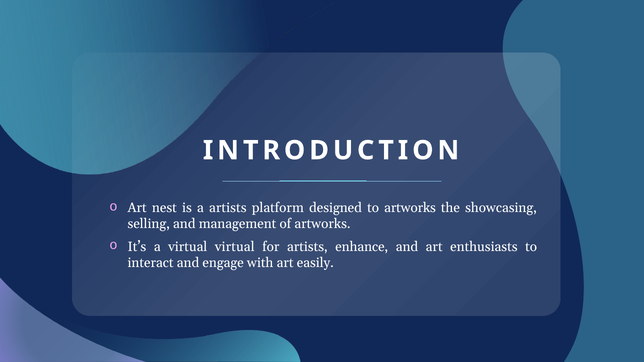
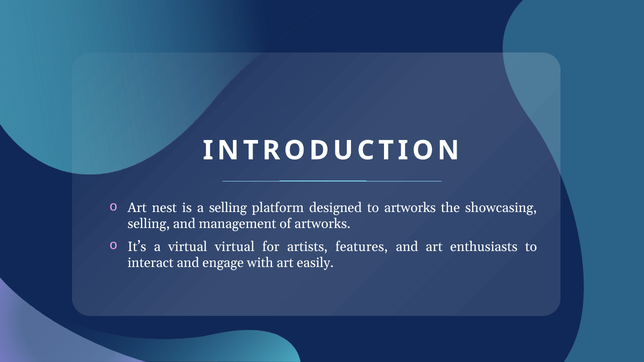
a artists: artists -> selling (228, 208)
enhance: enhance -> features (362, 247)
